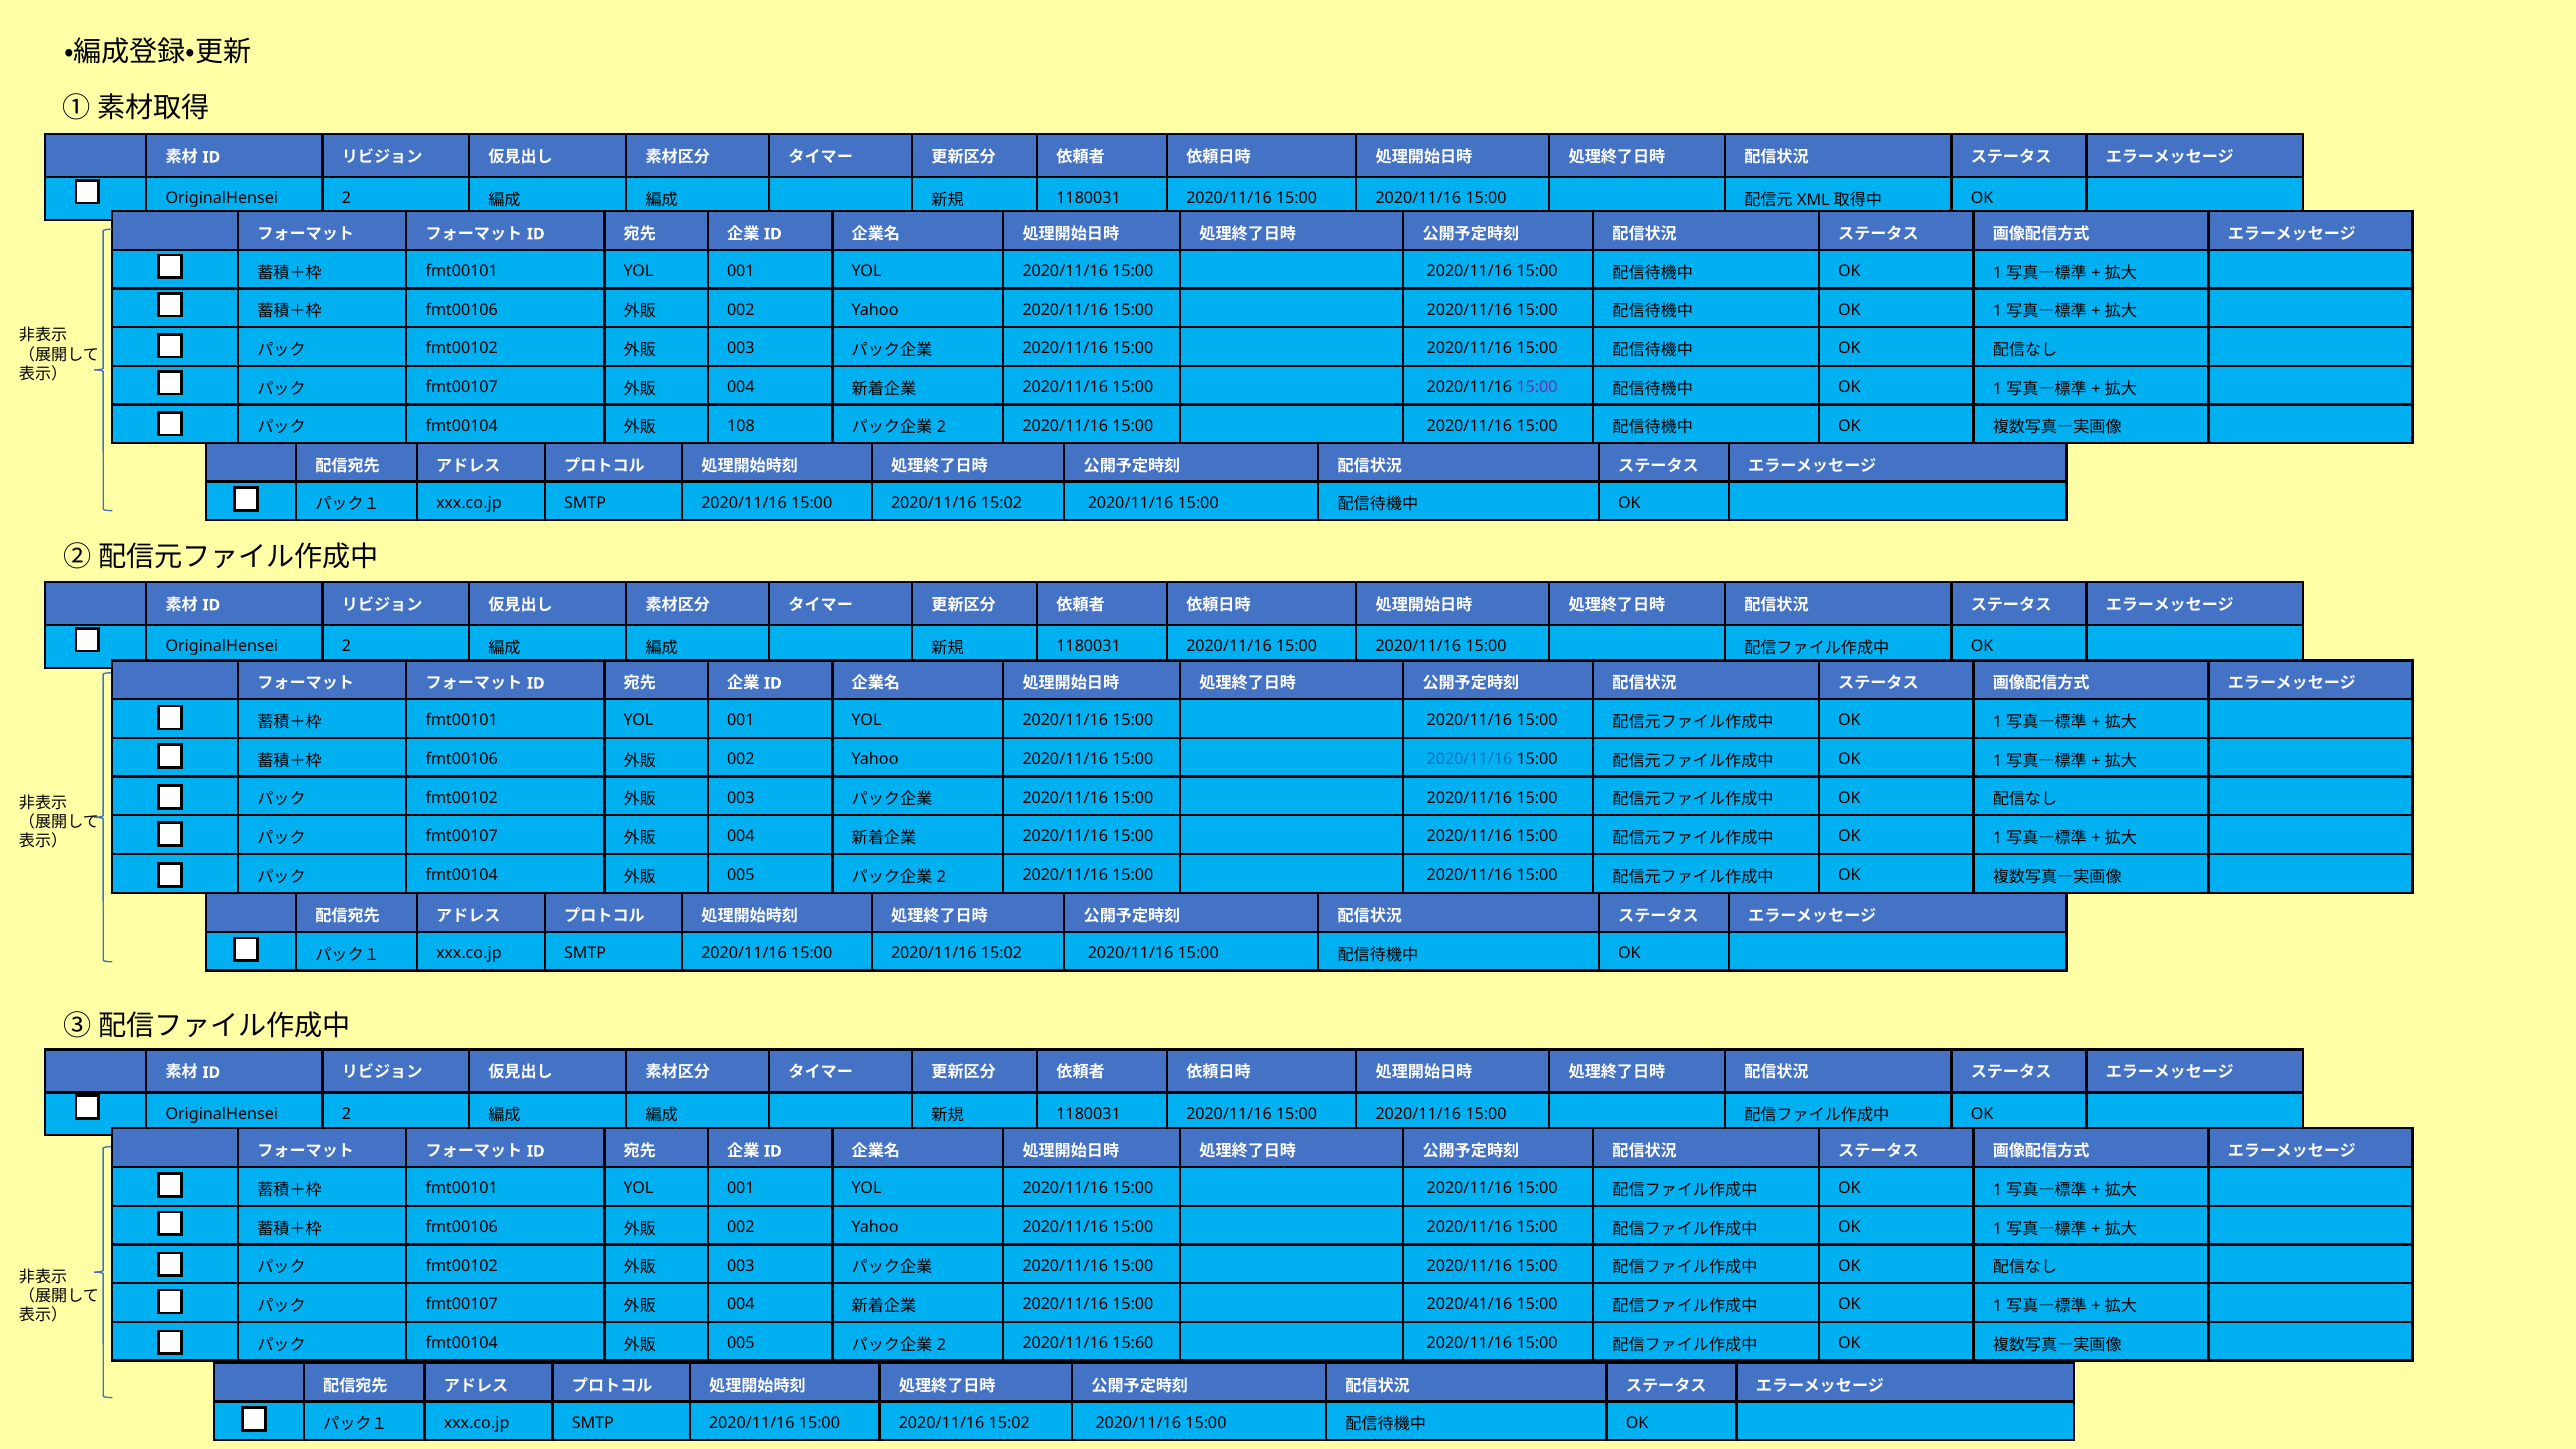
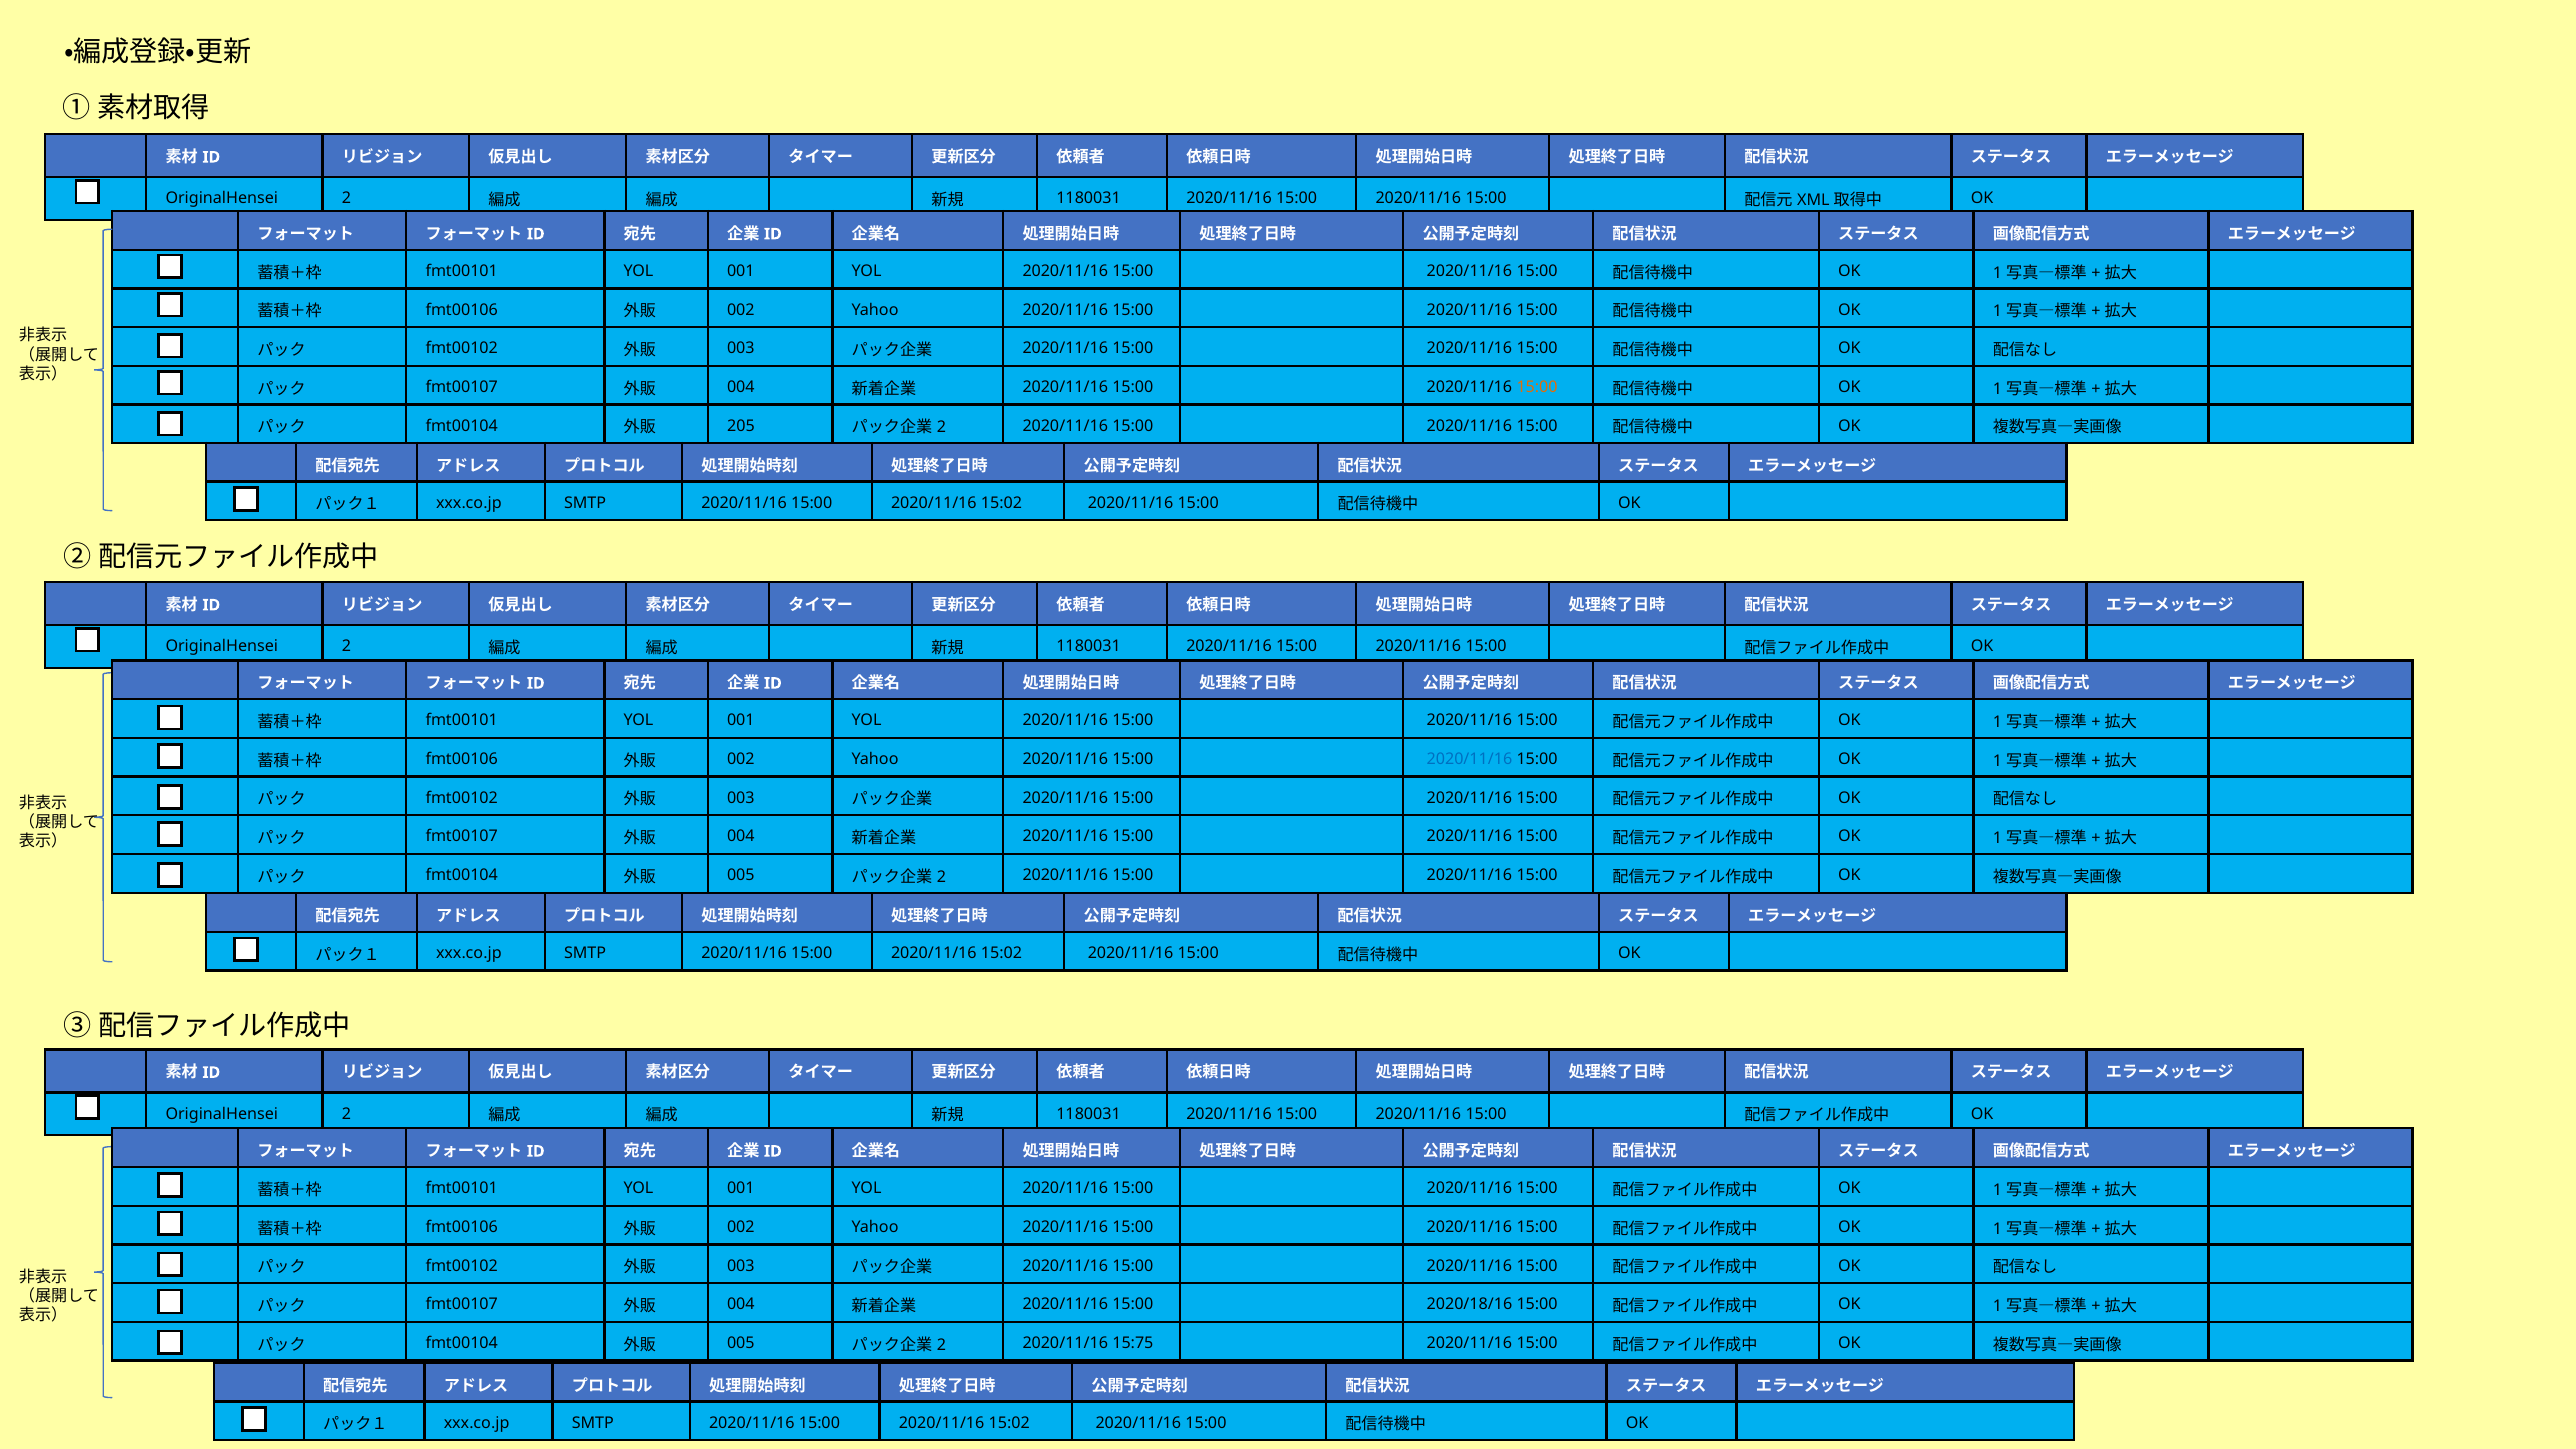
15:00 colour: purple -> orange (1537, 387)
108: 108 -> 205 (741, 426)
2020/41/16: 2020/41/16 -> 2020/18/16 (1469, 1305)
15:60: 15:60 -> 15:75 (1133, 1343)
